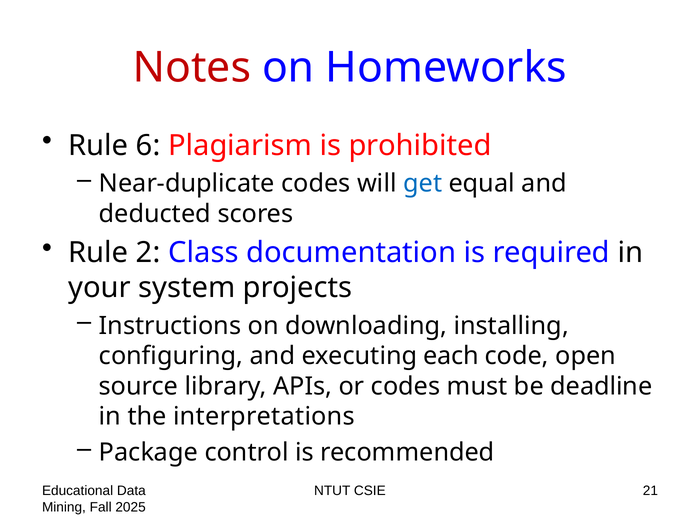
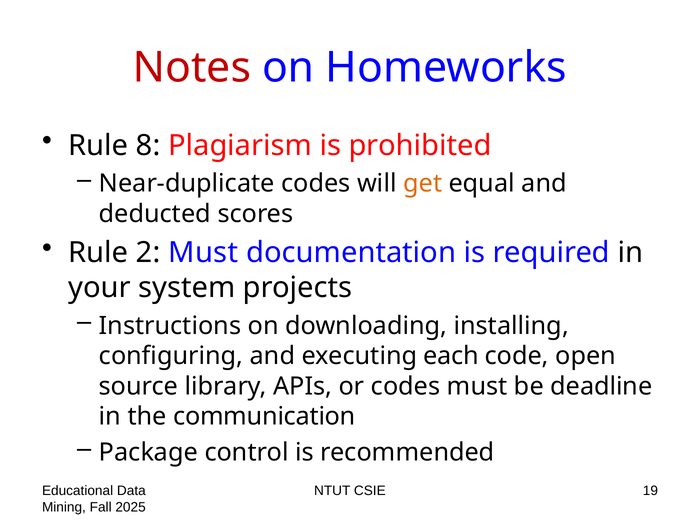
6: 6 -> 8 (148, 146)
get colour: blue -> orange (423, 183)
2 Class: Class -> Must (203, 253)
interpretations: interpretations -> communication (264, 417)
21: 21 -> 19 (650, 491)
